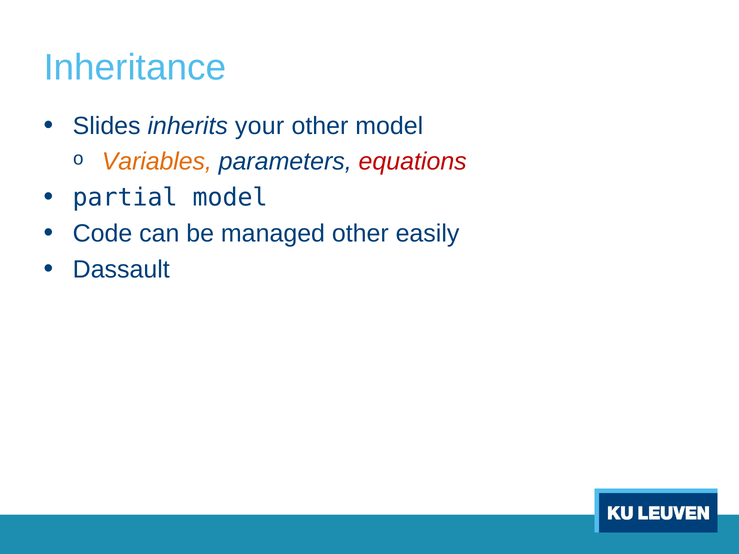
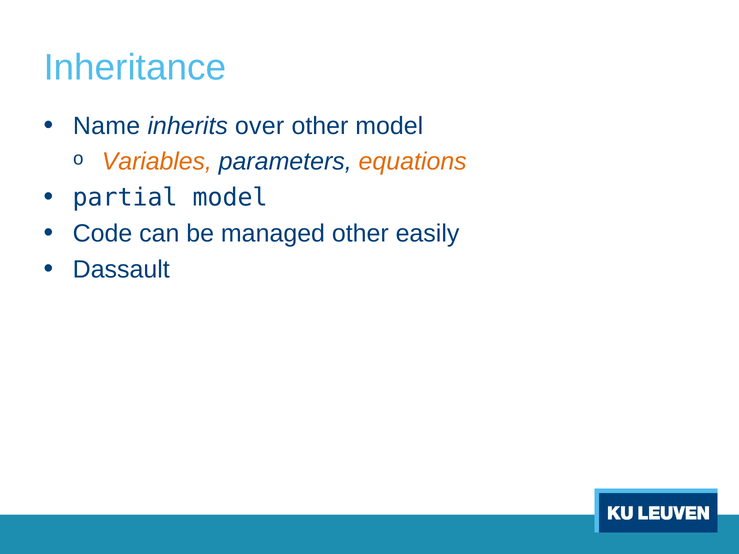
Slides: Slides -> Name (107, 126)
your: your -> over (260, 126)
equations colour: red -> orange (413, 162)
